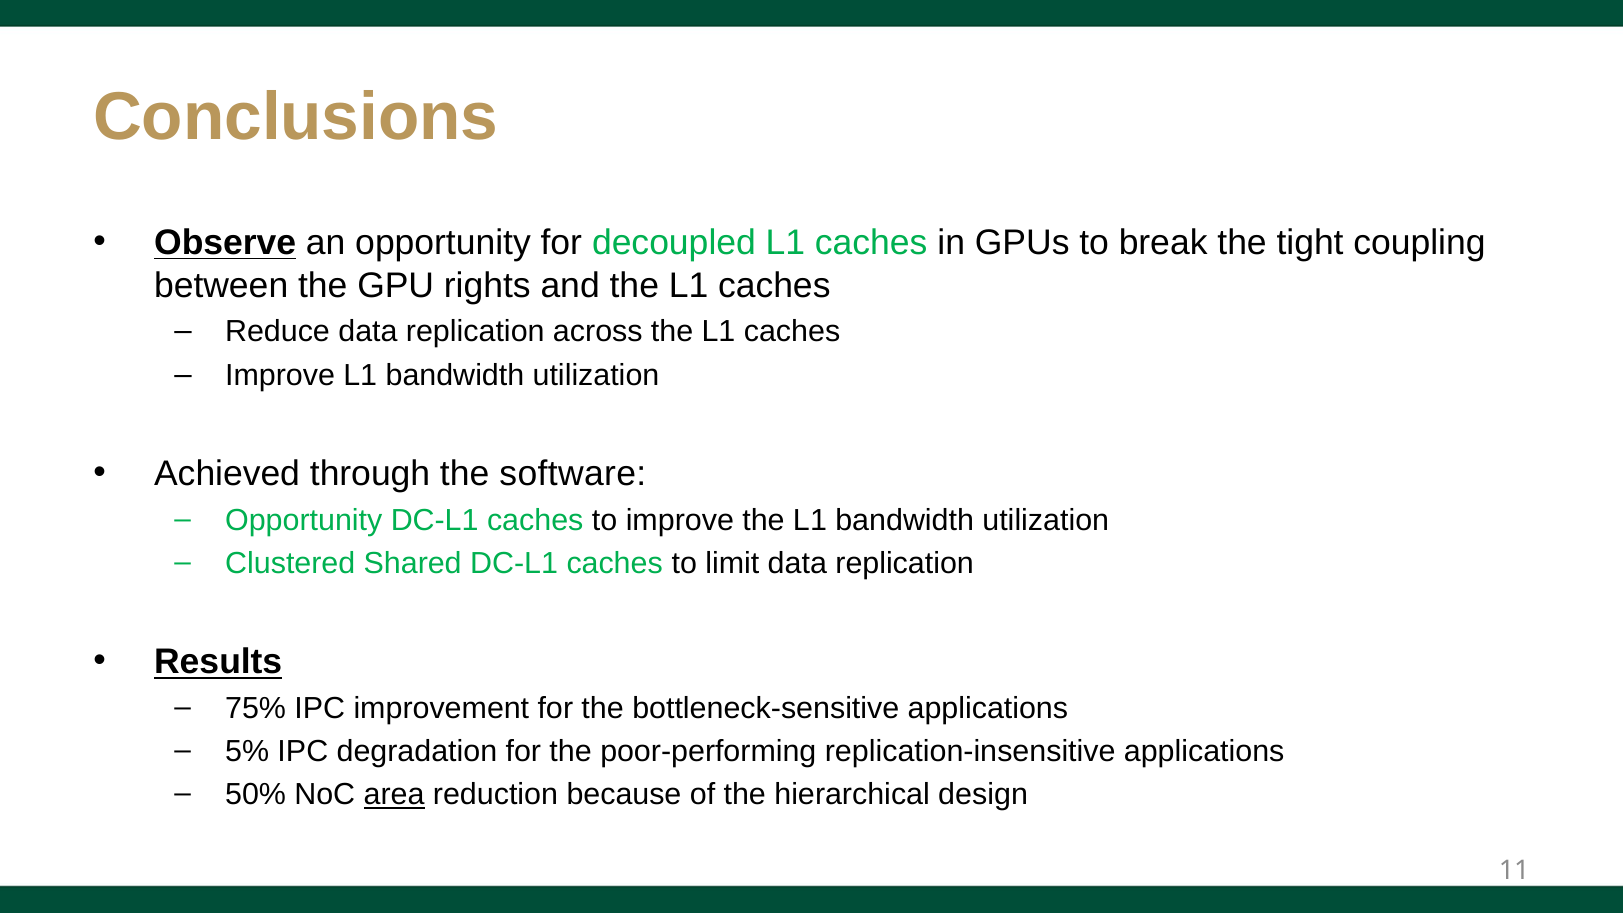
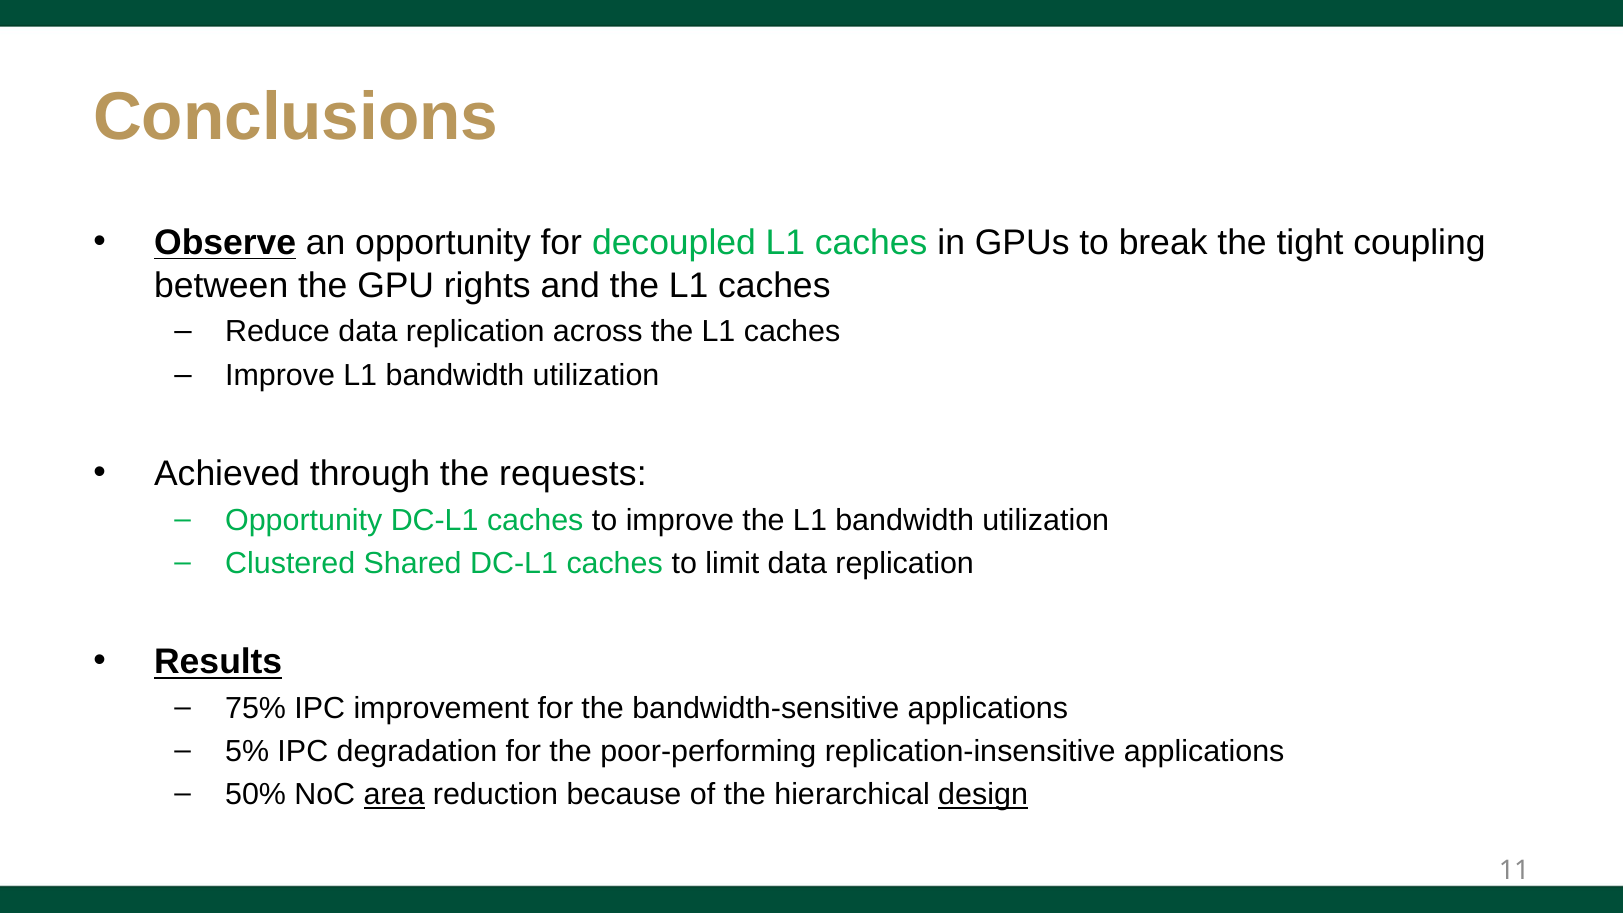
software: software -> requests (573, 474)
bottleneck-sensitive: bottleneck-sensitive -> bandwidth-sensitive (766, 708)
design underline: none -> present (983, 795)
